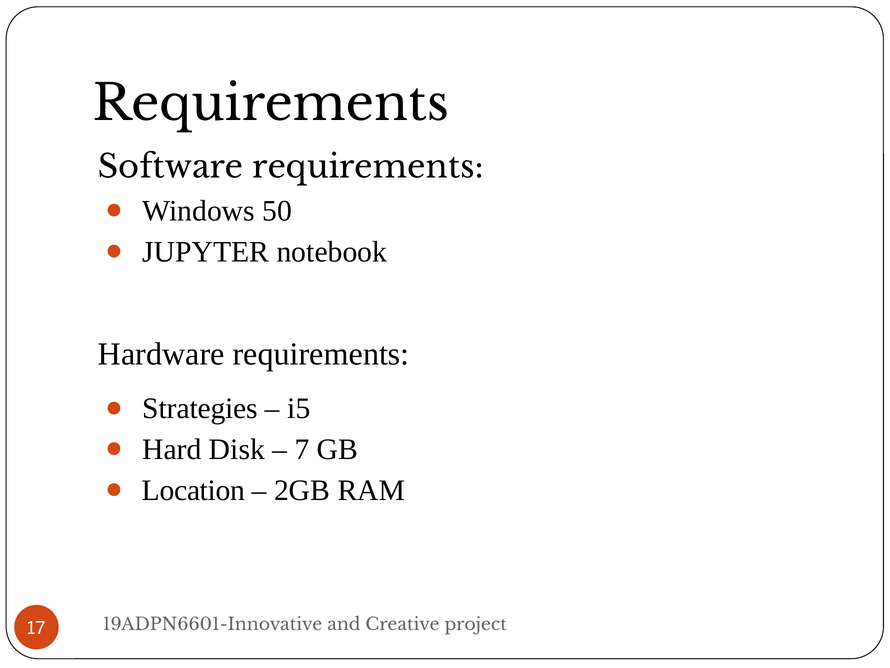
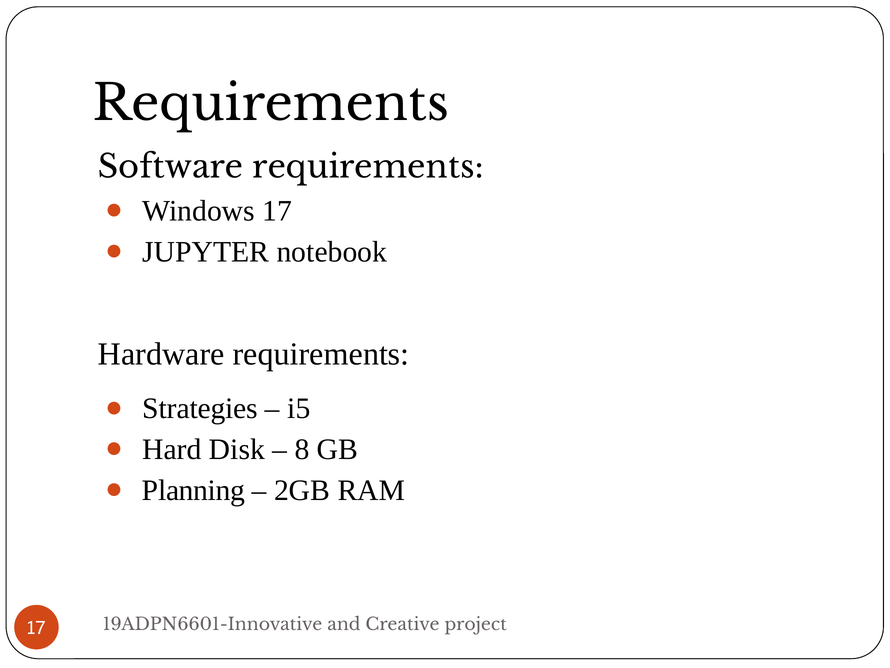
Windows 50: 50 -> 17 (277, 211)
7: 7 -> 8 (302, 449)
Location: Location -> Planning (194, 490)
